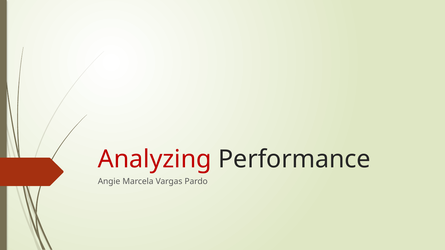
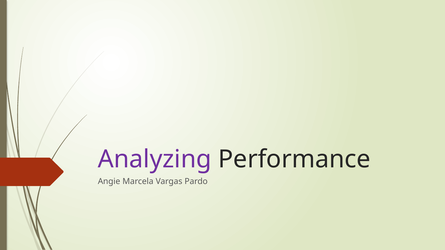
Analyzing colour: red -> purple (155, 159)
